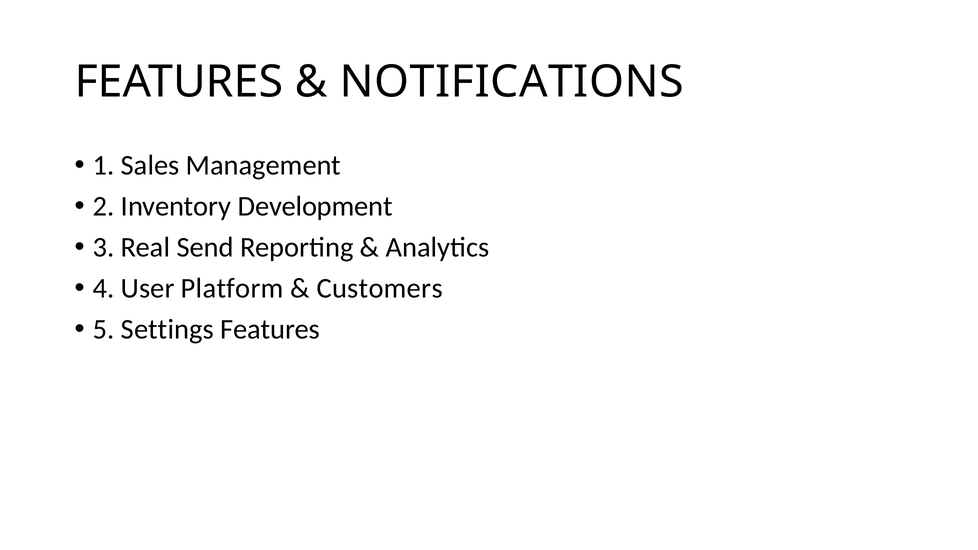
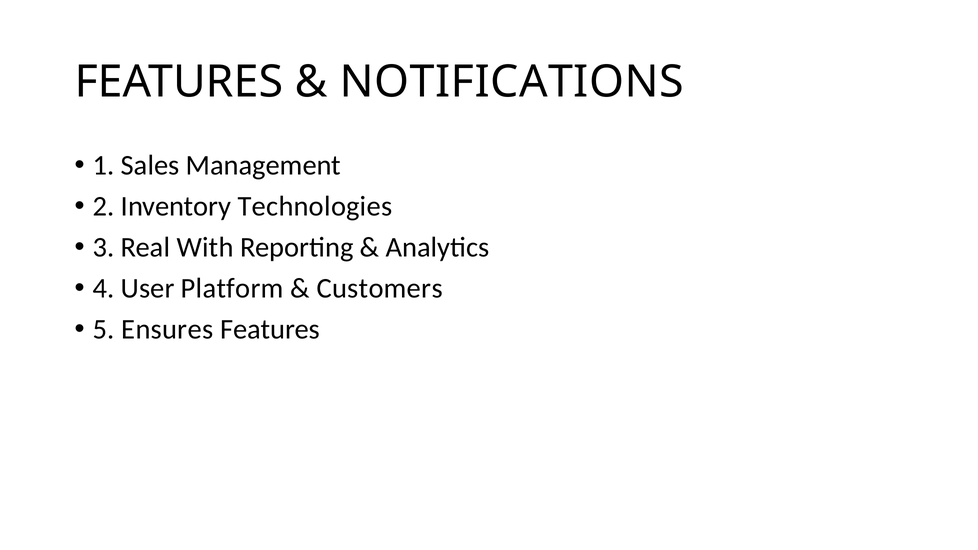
Development: Development -> Technologies (315, 206)
Send: Send -> With (205, 247)
Settings: Settings -> Ensures (167, 329)
